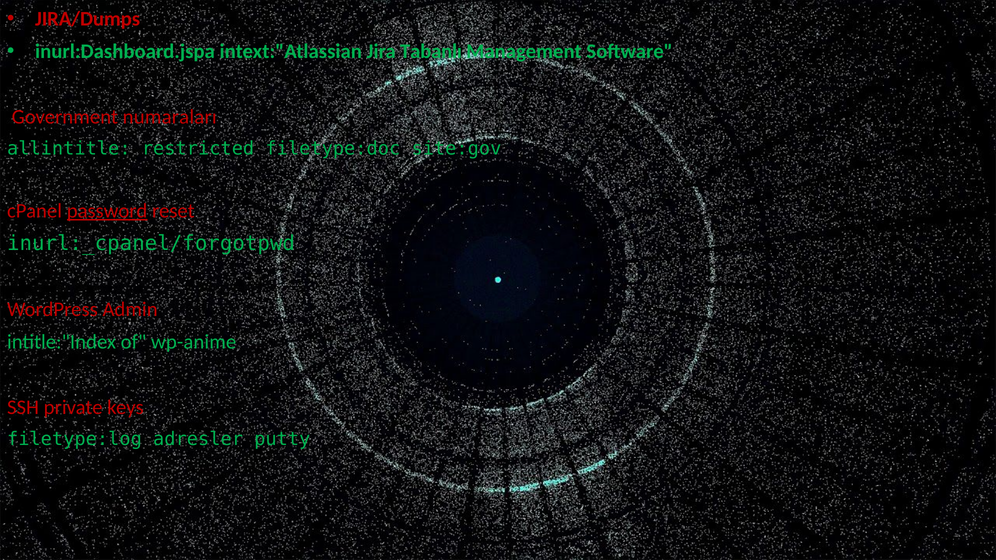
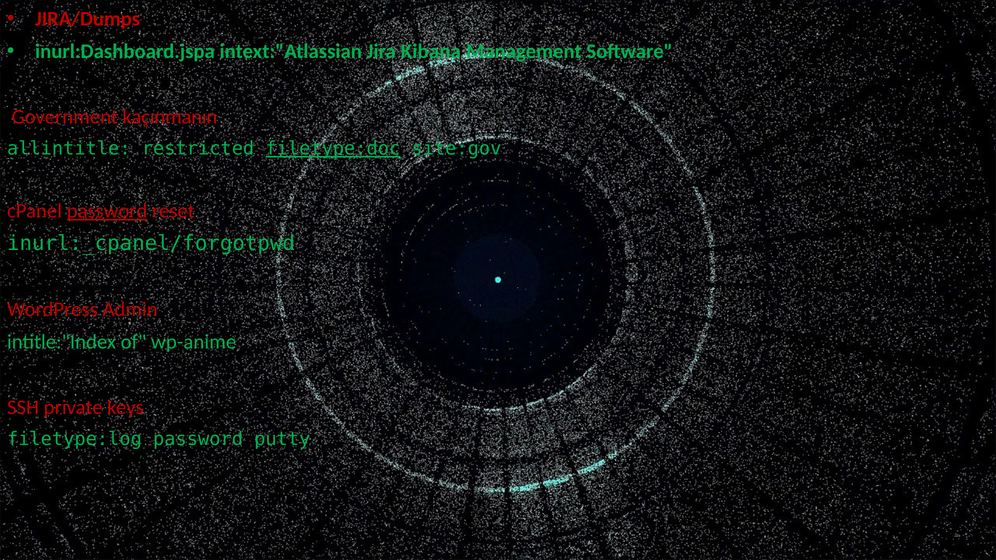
Tabanlı: Tabanlı -> Kibana (431, 51)
numaraları: numaraları -> kaçınmanın (170, 117)
filetype:doc underline: none -> present (333, 149)
filetype:log adresler: adresler -> password (198, 439)
